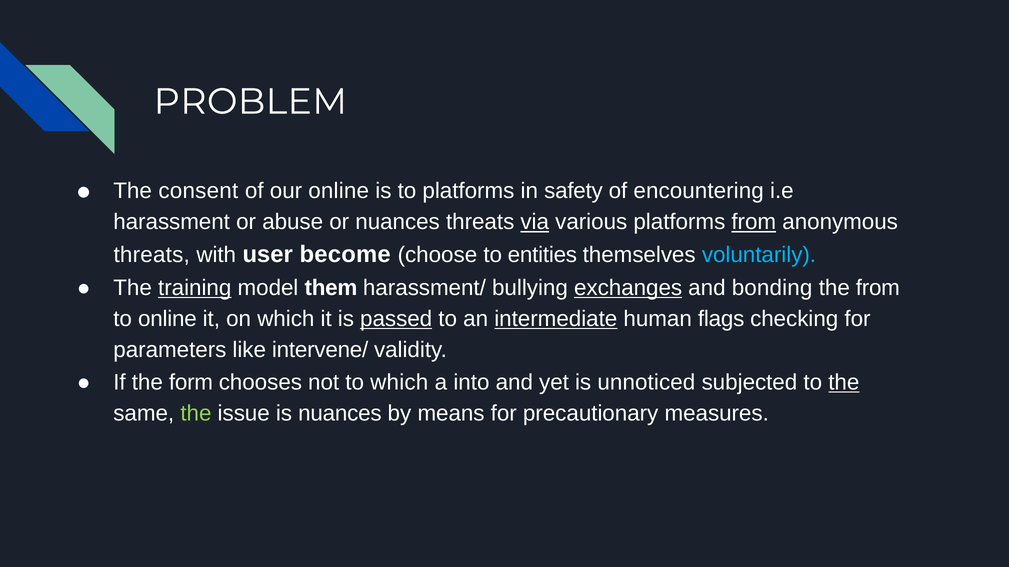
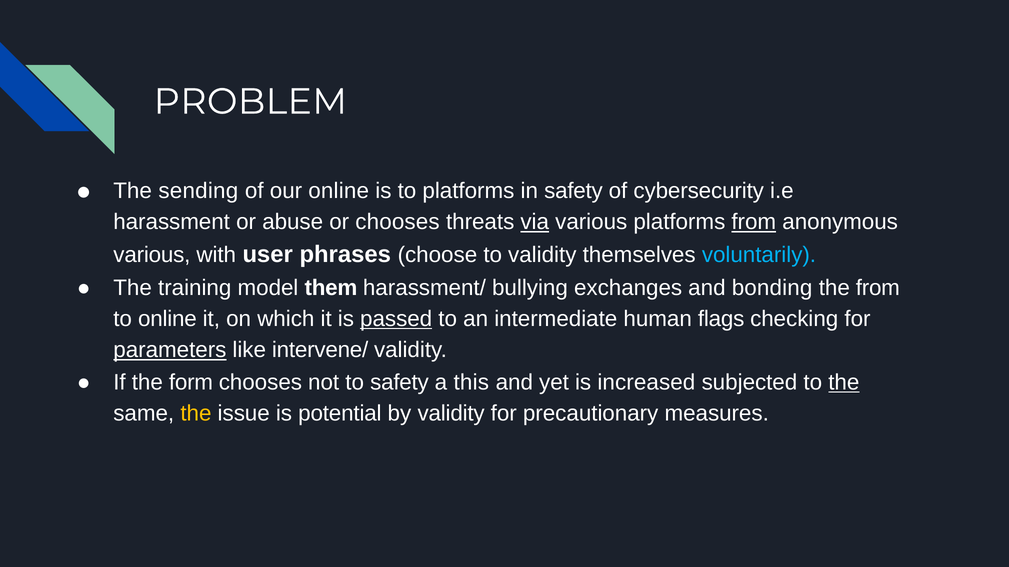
consent: consent -> sending (198, 191)
encountering: encountering -> cybersecurity (699, 191)
or nuances: nuances -> chooses (397, 222)
threats: threats -> various (152, 255)
become: become -> phrases (345, 255)
to entities: entities -> validity (542, 255)
training underline: present -> none (195, 288)
exchanges underline: present -> none (628, 288)
intermediate underline: present -> none (556, 319)
parameters underline: none -> present (170, 350)
to which: which -> safety (399, 383)
into: into -> this (471, 383)
unnoticed: unnoticed -> increased (646, 383)
the colour: light green -> yellow (196, 414)
is nuances: nuances -> potential (340, 414)
by means: means -> validity (451, 414)
